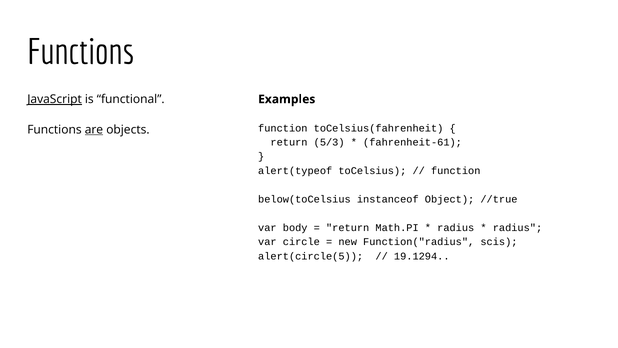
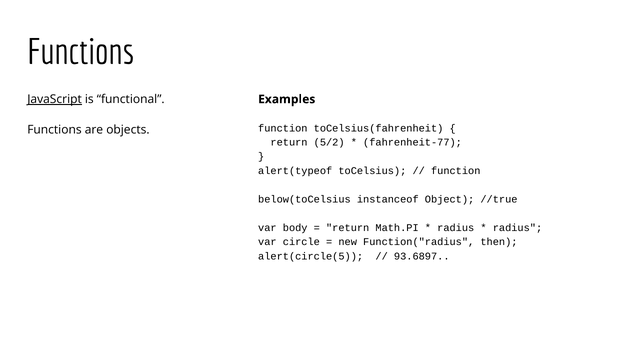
are underline: present -> none (94, 129)
5/3: 5/3 -> 5/2 (329, 142)
fahrenheit-61: fahrenheit-61 -> fahrenheit-77 (413, 142)
scis: scis -> then (499, 242)
19.1294: 19.1294 -> 93.6897 (422, 256)
